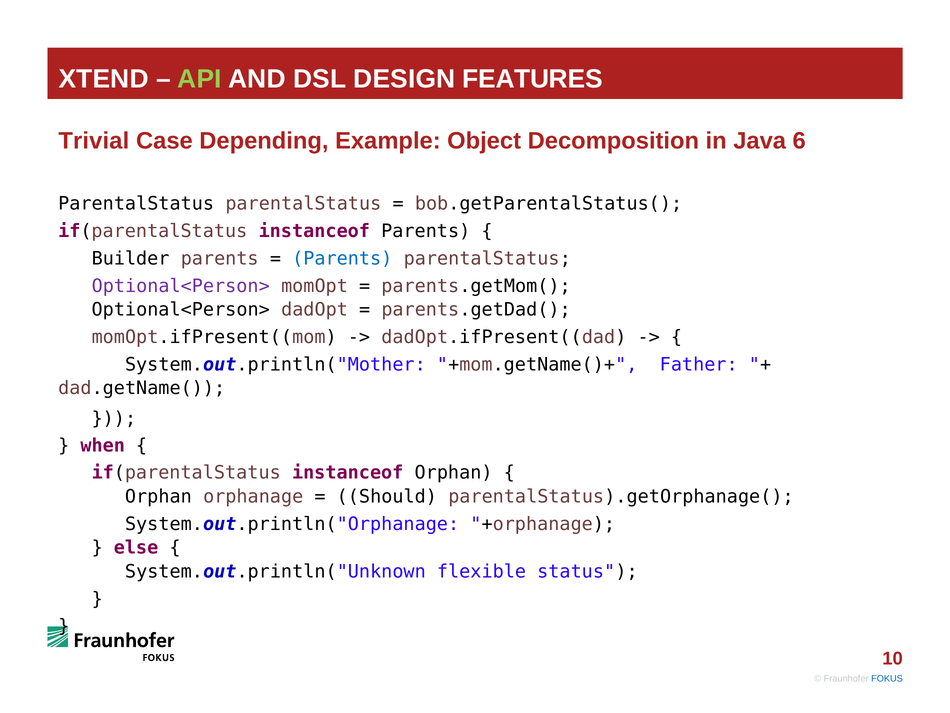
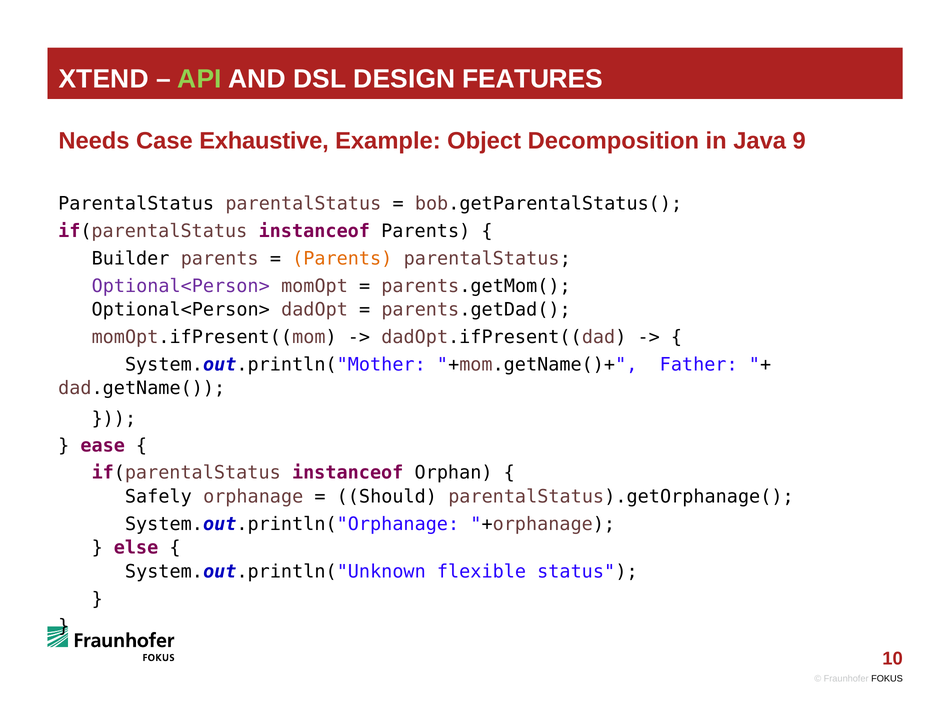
Trivial: Trivial -> Needs (94, 141)
Depending: Depending -> Exhaustive (264, 141)
6: 6 -> 9 (799, 141)
Parents colour: blue -> orange (342, 258)
when: when -> ease (103, 445)
Orphan: Orphan -> Safely (158, 496)
FOKUS colour: blue -> black (887, 678)
